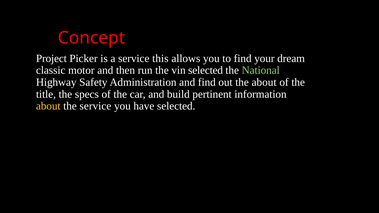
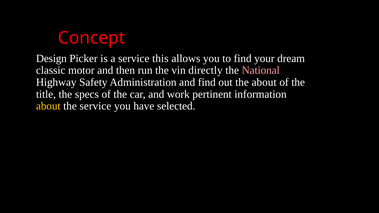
Project: Project -> Design (51, 58)
vin selected: selected -> directly (205, 70)
National colour: light green -> pink (261, 70)
build: build -> work (178, 94)
